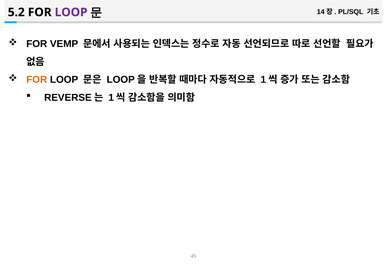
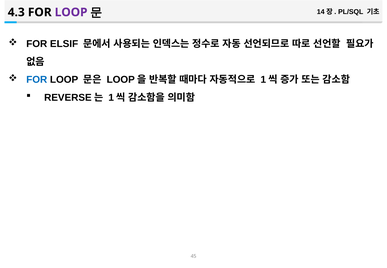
5.2: 5.2 -> 4.3 (16, 12)
VEMP: VEMP -> ELSIF (64, 44)
FOR colour: orange -> blue (37, 80)
